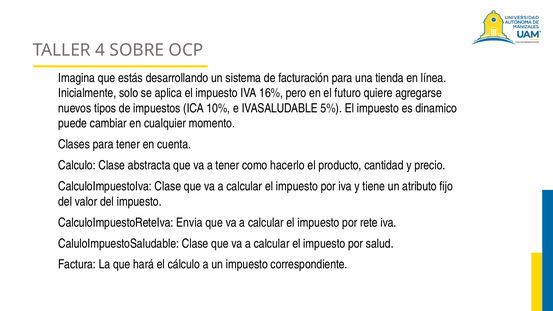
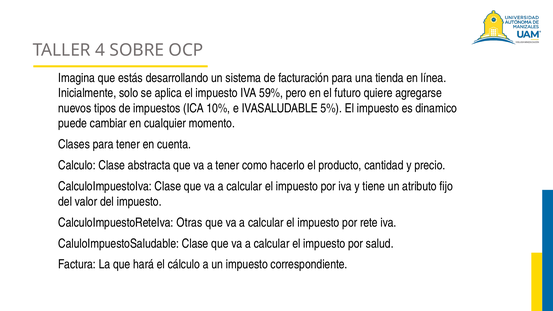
16%: 16% -> 59% (271, 93)
Envia: Envia -> Otras (189, 223)
